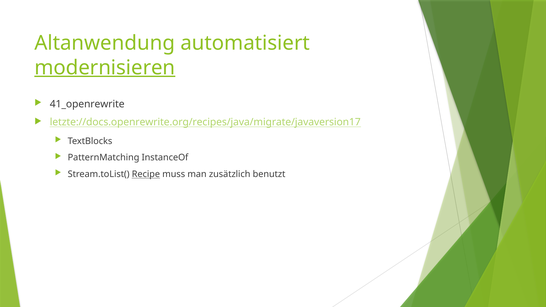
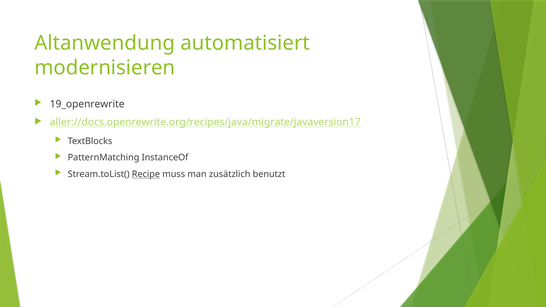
modernisieren underline: present -> none (105, 68)
41_openrewrite: 41_openrewrite -> 19_openrewrite (87, 104)
letzte://docs.openrewrite.org/recipes/java/migrate/javaversion17: letzte://docs.openrewrite.org/recipes/java/migrate/javaversion17 -> aller://docs.openrewrite.org/recipes/java/migrate/javaversion17 (205, 122)
